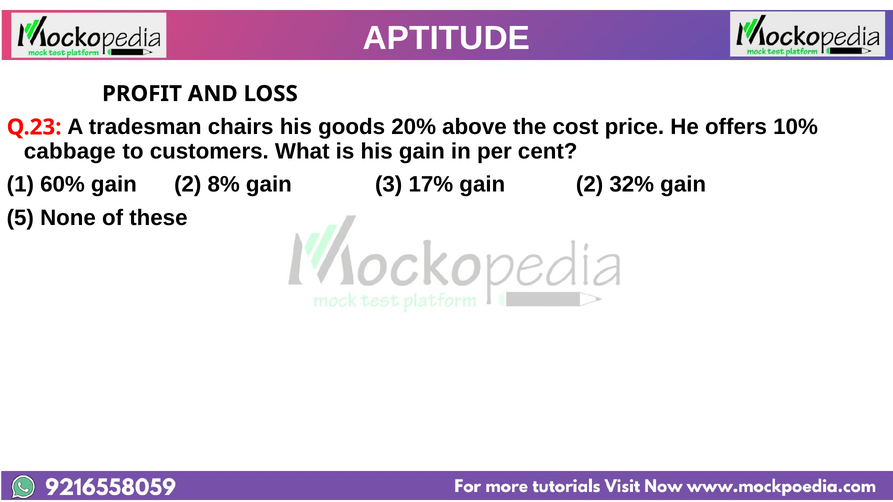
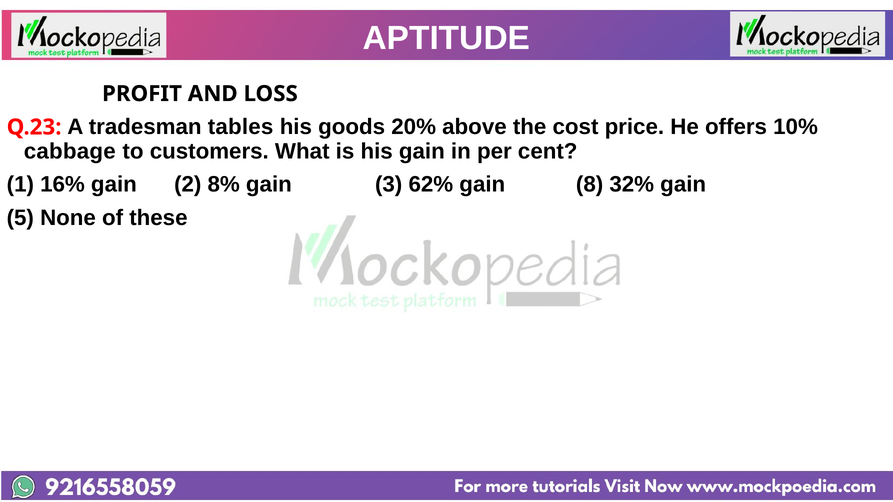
chairs: chairs -> tables (241, 127)
60%: 60% -> 16% (63, 185)
17%: 17% -> 62% (431, 185)
2: 2 -> 8 (590, 185)
